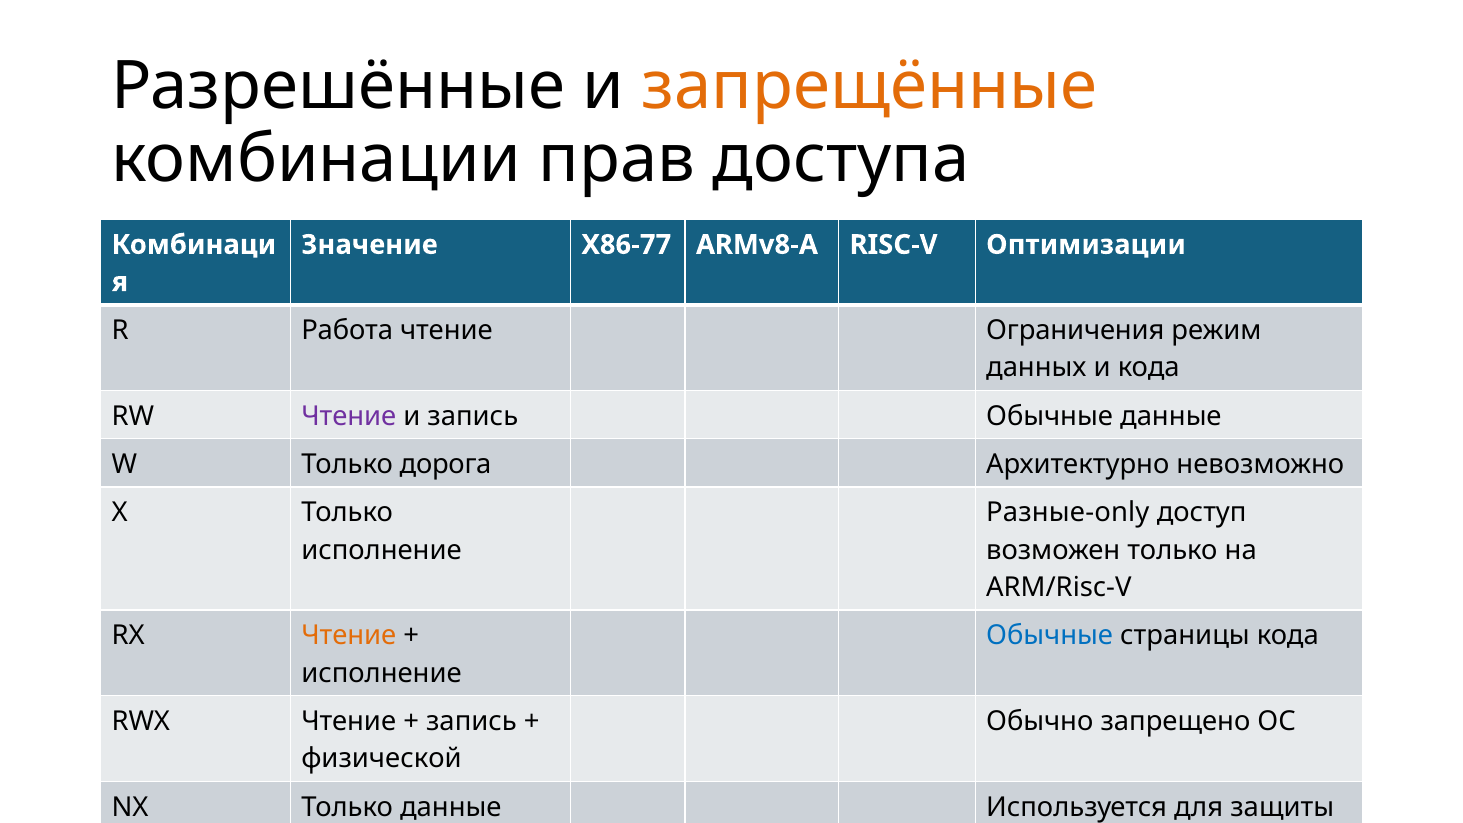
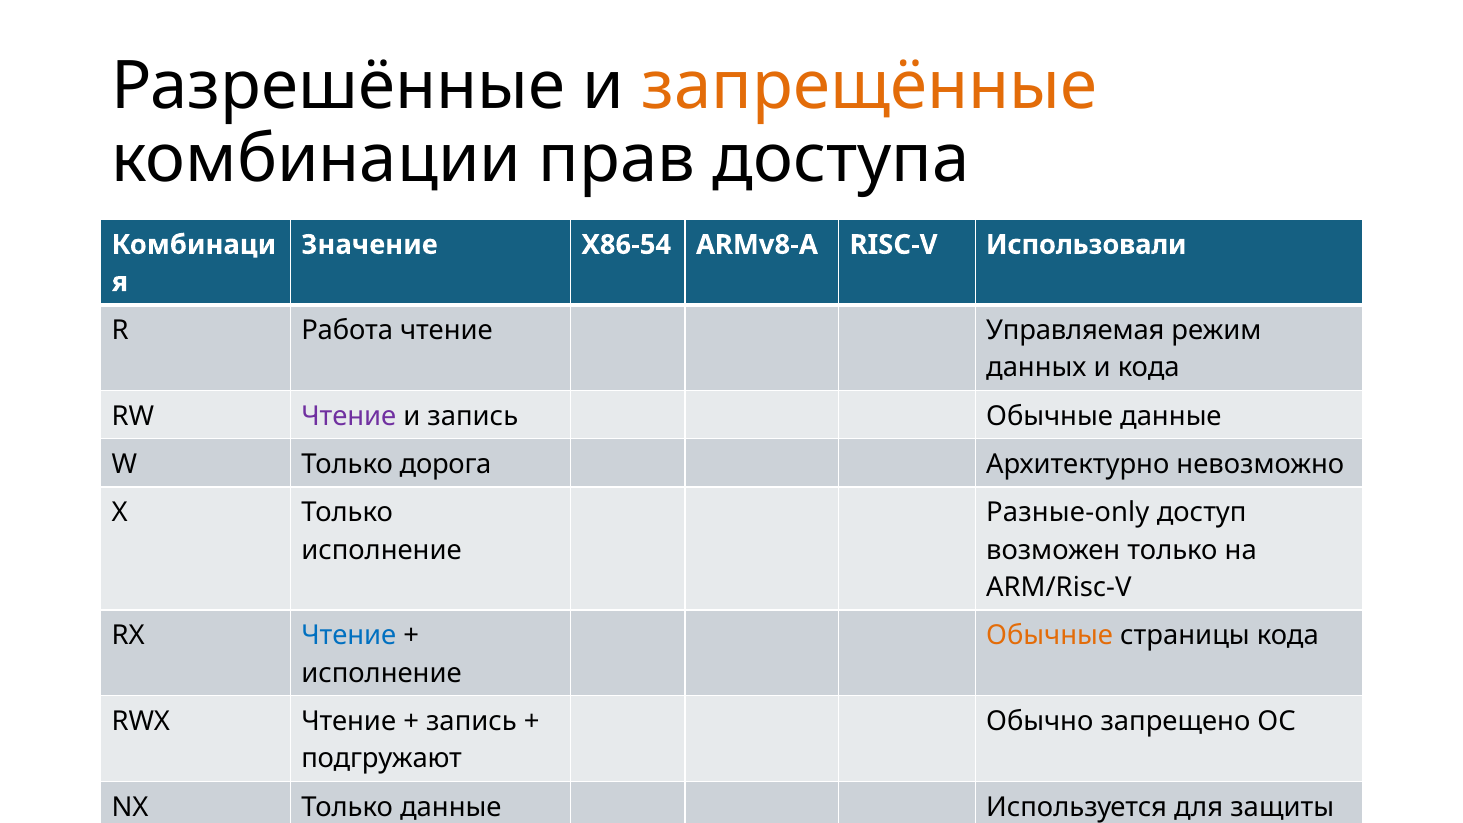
X86-77: X86-77 -> X86-54 (626, 245)
Оптимизации: Оптимизации -> Использовали (1086, 245)
Ограничения: Ограничения -> Управляемая (1075, 330)
Обычные colour: blue -> orange (1050, 636)
Чтение colour: orange -> blue (349, 636)
физической: физической -> подгружают (382, 759)
